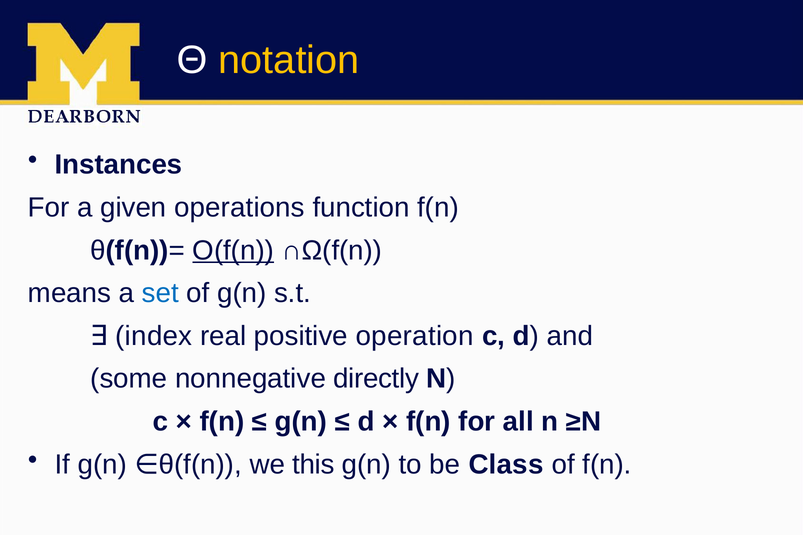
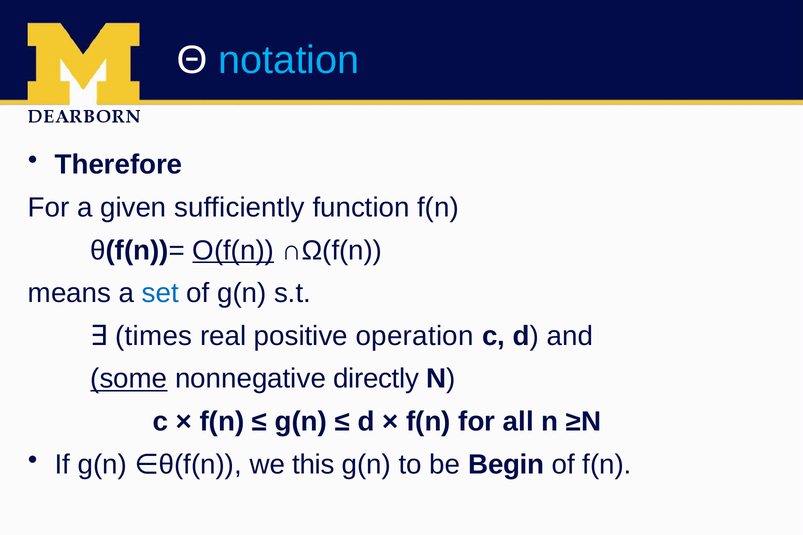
notation colour: yellow -> light blue (289, 60)
Instances: Instances -> Therefore (119, 165)
operations: operations -> sufficiently (239, 208)
index: index -> times (154, 336)
some underline: none -> present (129, 379)
Class: Class -> Begin (506, 465)
